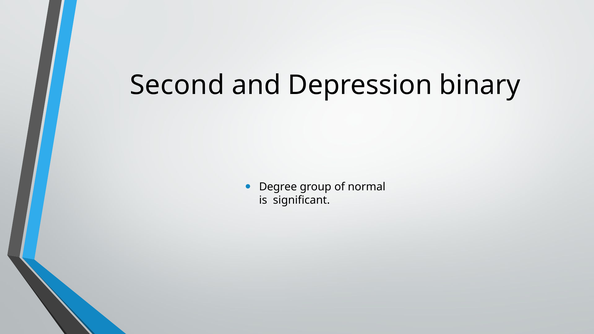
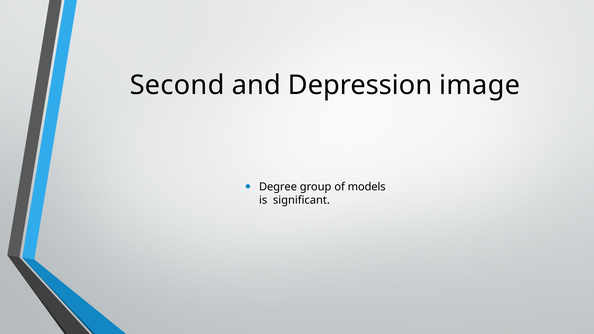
binary: binary -> image (480, 85)
normal: normal -> models (367, 187)
